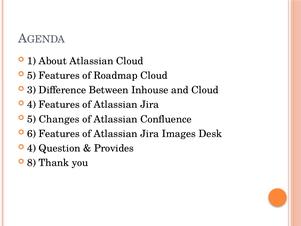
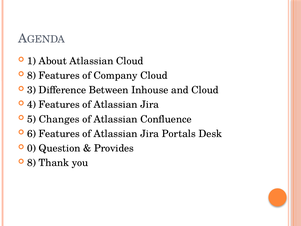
5: 5 -> 8 (32, 75)
Roadmap: Roadmap -> Company (116, 75)
Images: Images -> Portals (179, 134)
4: 4 -> 0 (32, 148)
